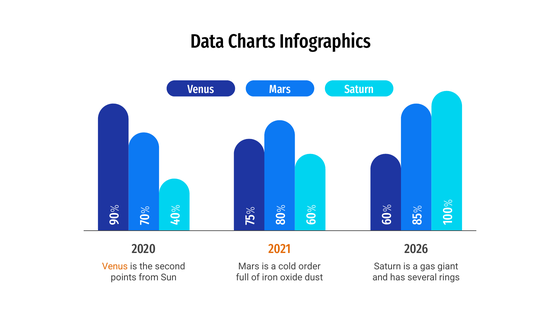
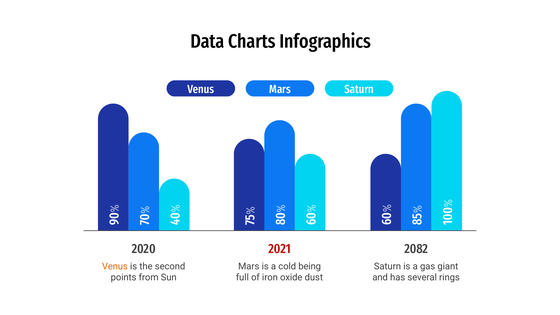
2021 colour: orange -> red (280, 249)
2026: 2026 -> 2082 (416, 249)
order: order -> being (310, 266)
